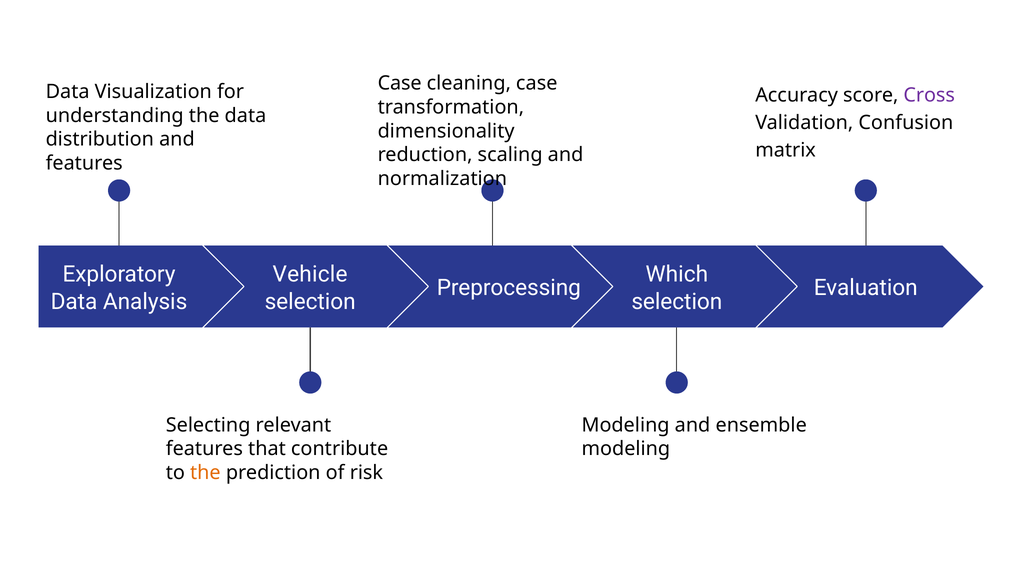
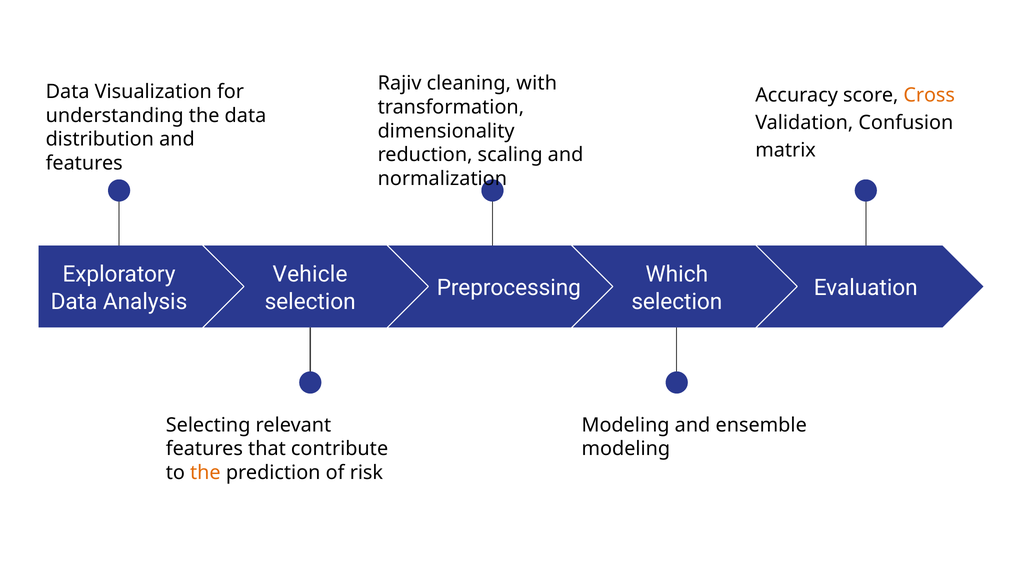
Case: Case -> Rajiv (400, 83)
cleaning case: case -> with (537, 83)
Cross colour: purple -> orange (929, 95)
